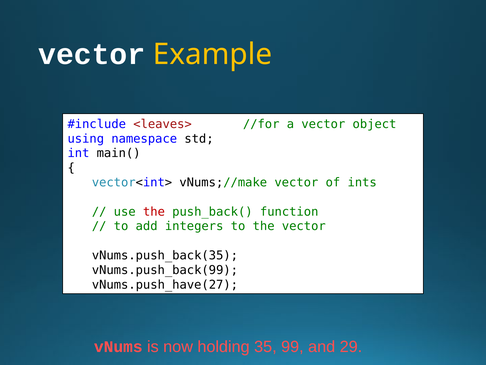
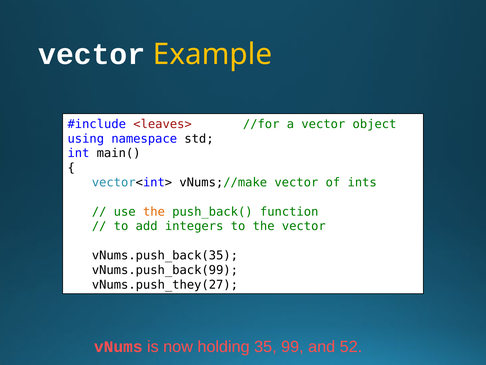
the colour: red -> orange (154, 211)
vNums.push_have(27: vNums.push_have(27 -> vNums.push_they(27 (165, 284)
29: 29 -> 52 (351, 346)
